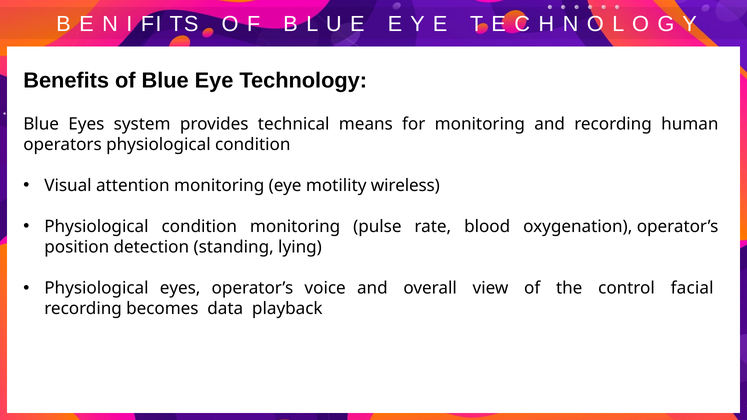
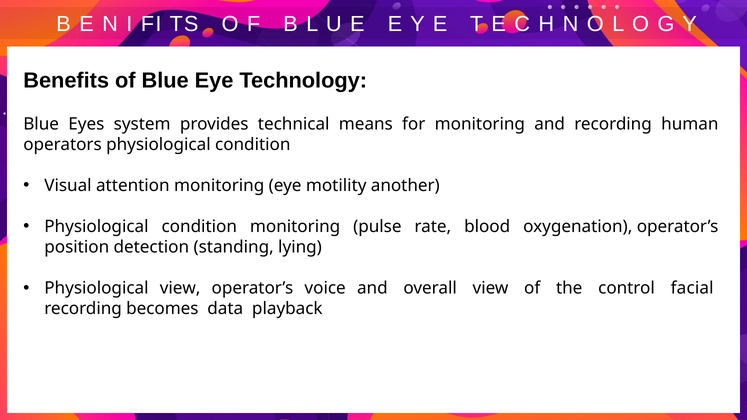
wireless: wireless -> another (405, 186)
Physiological eyes: eyes -> view (180, 288)
